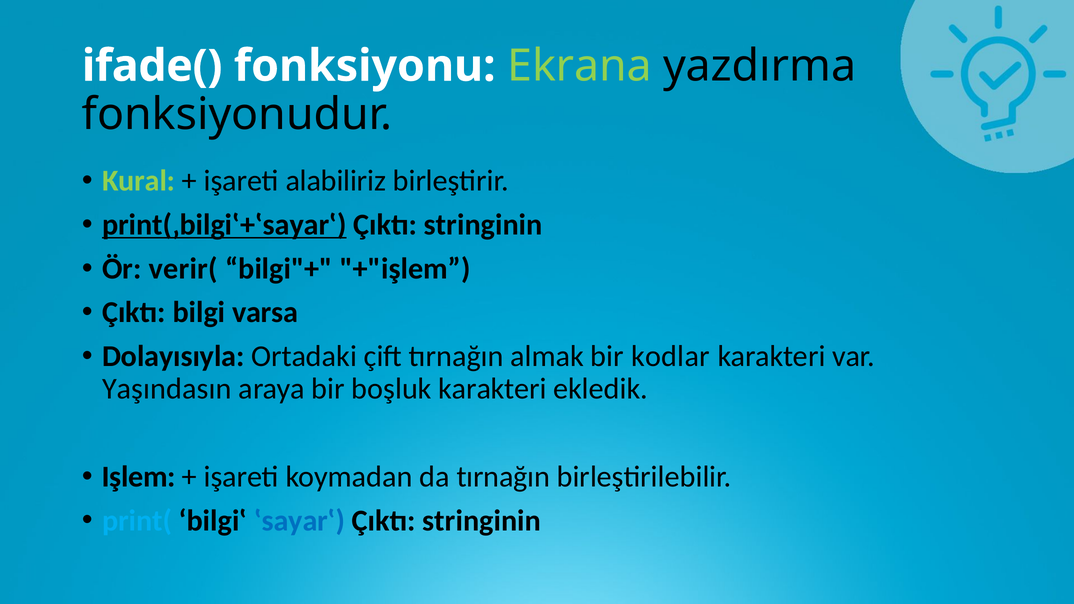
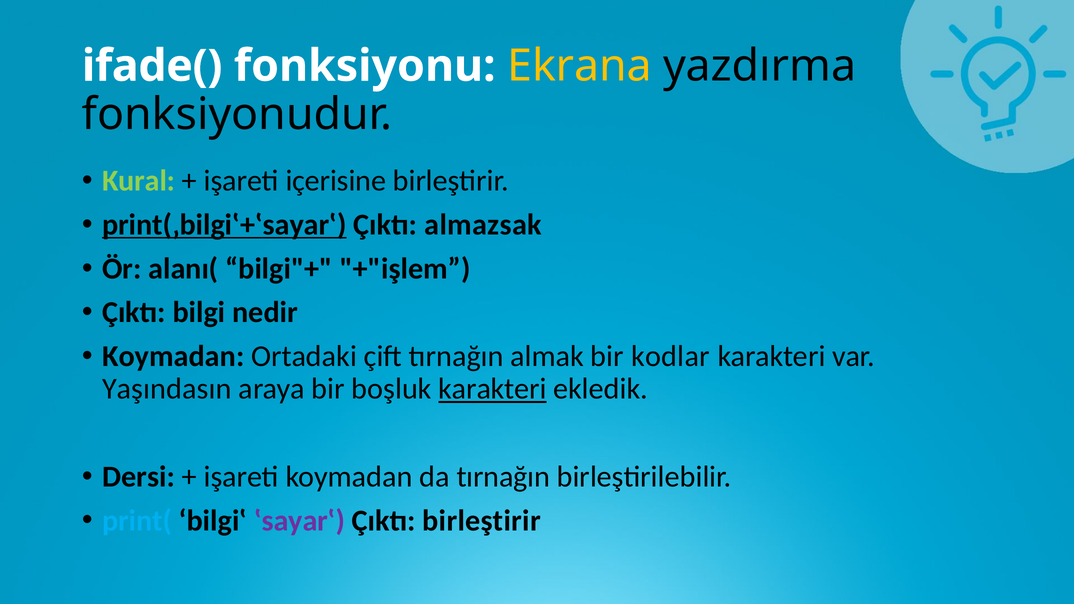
Ekrana colour: light green -> yellow (580, 66)
alabiliriz: alabiliriz -> içerisine (336, 181)
stringinin: stringinin -> almazsak (483, 225)
verir(: verir( -> alanı( (183, 269)
varsa: varsa -> nedir (265, 313)
Dolayısıyla: Dolayısıyla -> Koymadan (173, 356)
karakteri underline: none -> present (492, 389)
Işlem: Işlem -> Dersi (139, 477)
‛sayar‛ colour: blue -> purple (300, 521)
stringinin: stringinin -> birleştirir (482, 521)
